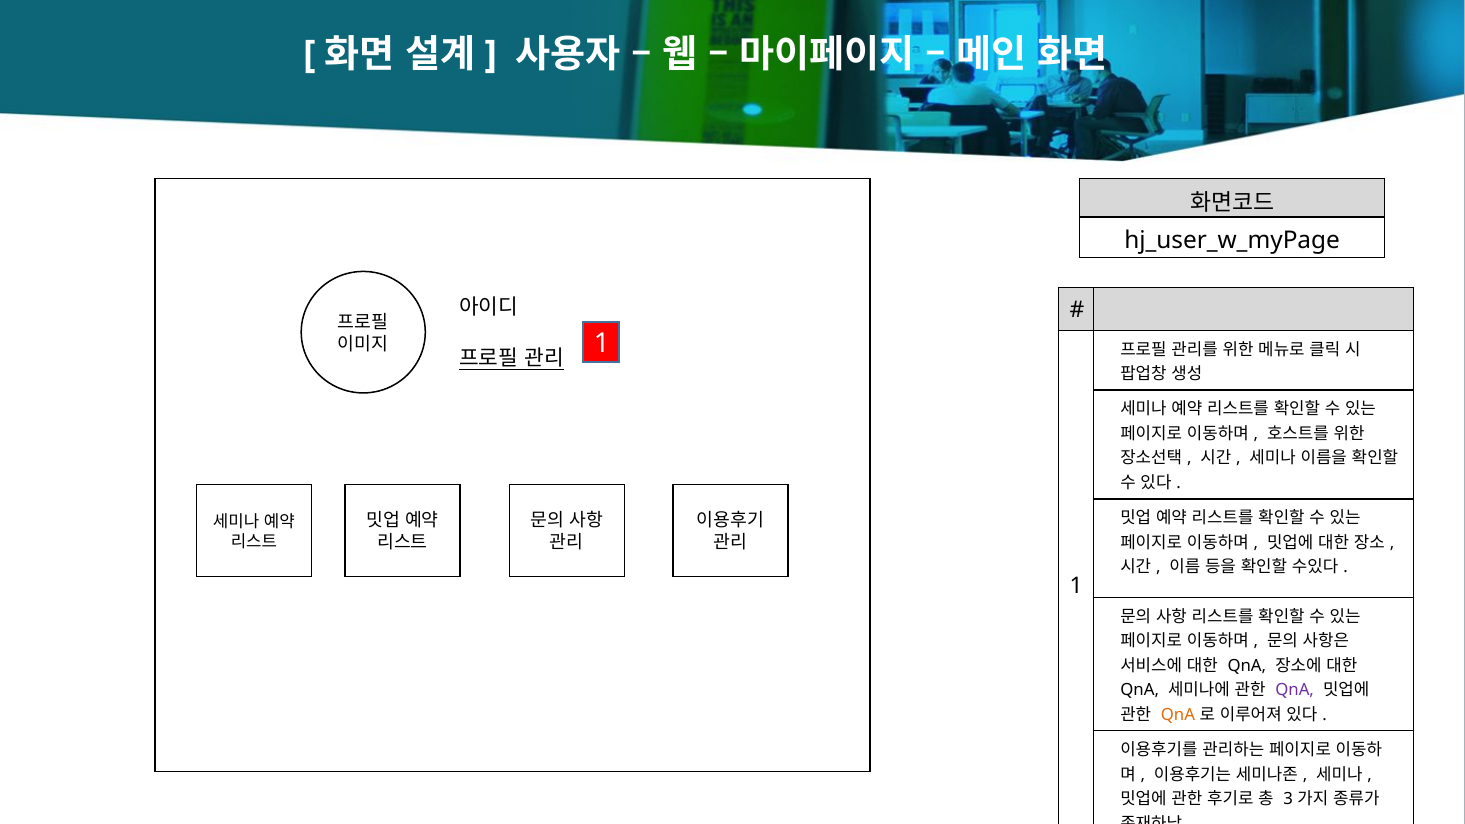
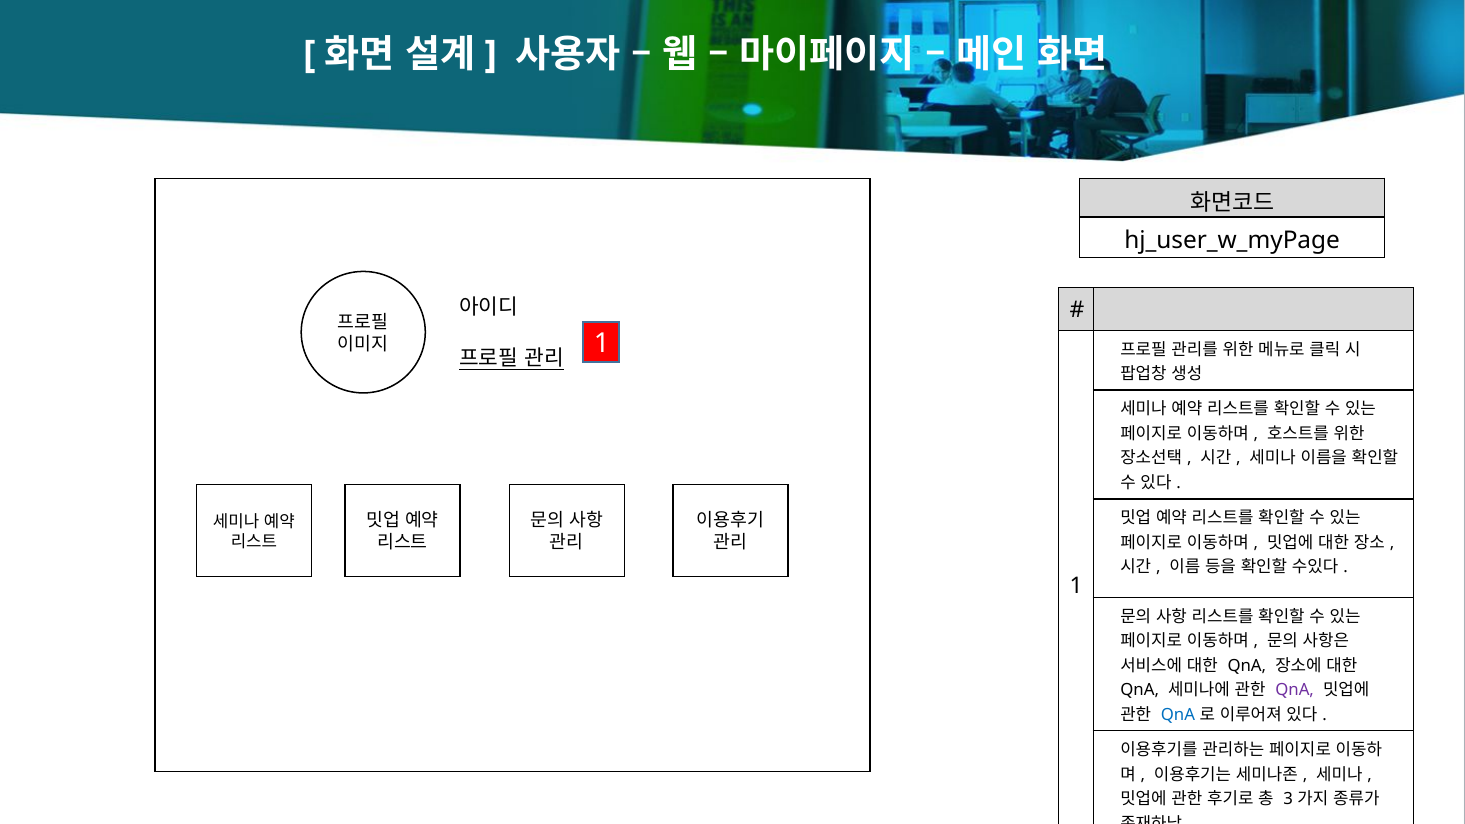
QnA colour: orange -> blue (1178, 715)
